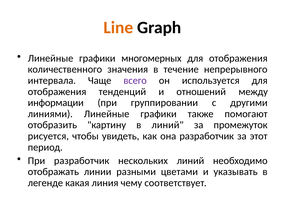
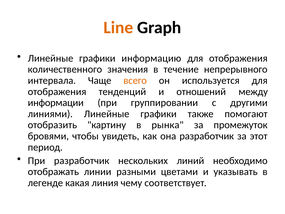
многомерных: многомерных -> информацию (151, 58)
всего colour: purple -> orange (135, 80)
в линий: линий -> рынка (168, 125)
рисуется: рисуется -> бровями (48, 136)
